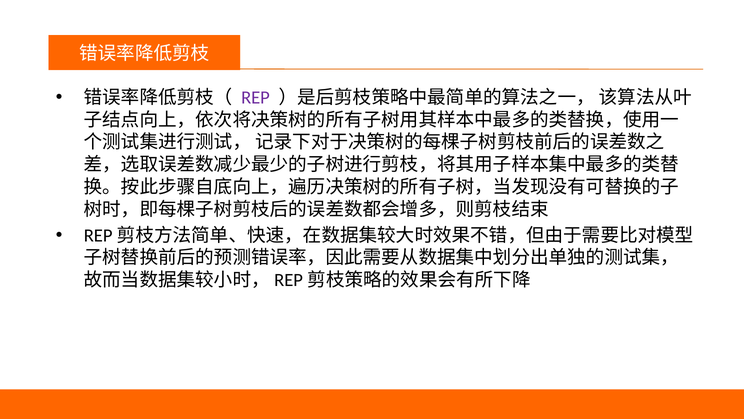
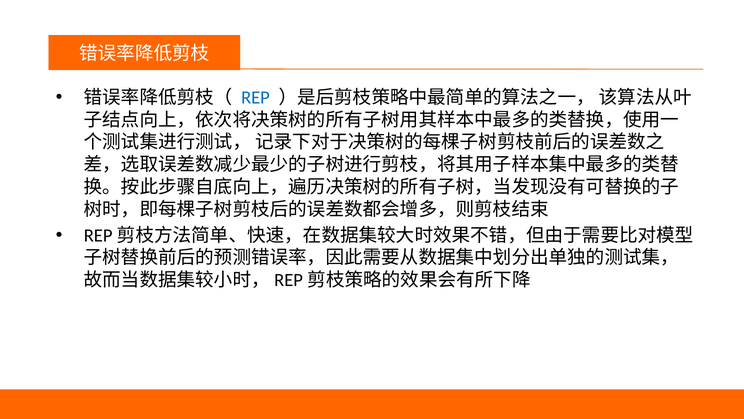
REP colour: purple -> blue (255, 98)
